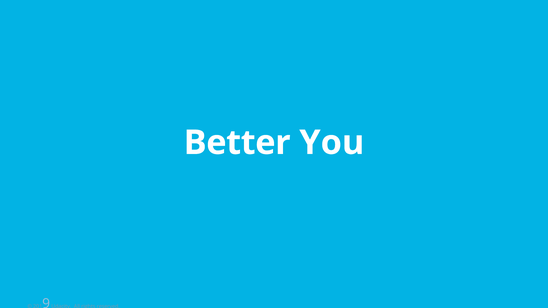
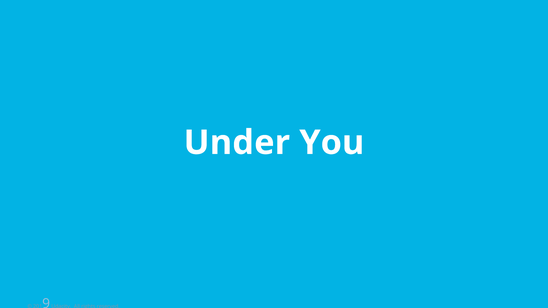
Better: Better -> Under (237, 143)
